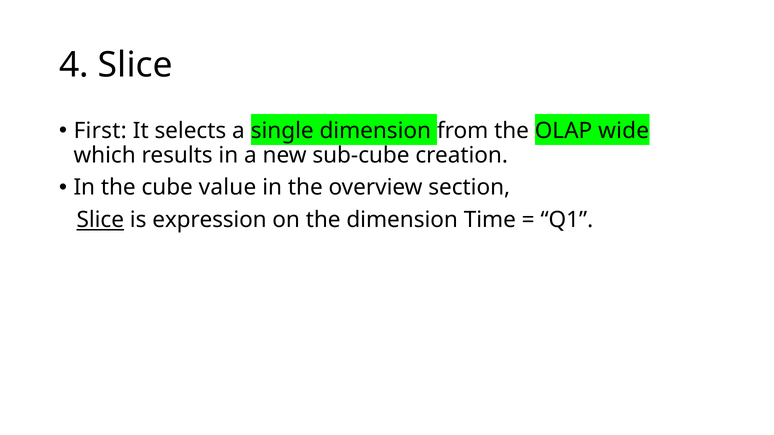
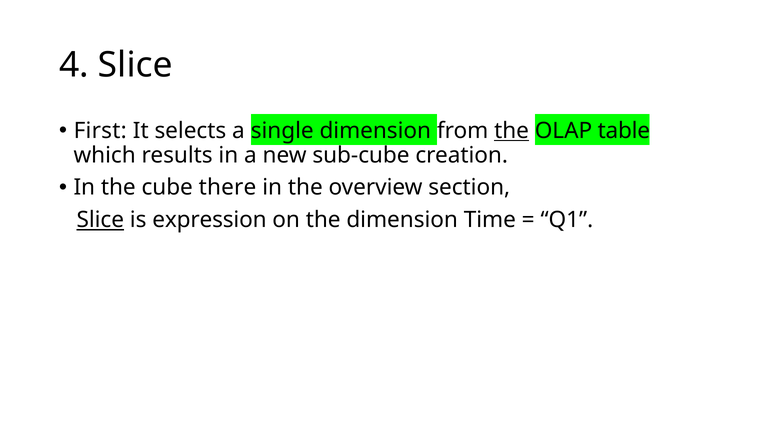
the underline: none -> present (512, 131)
wide: wide -> table (624, 131)
value: value -> there (227, 188)
